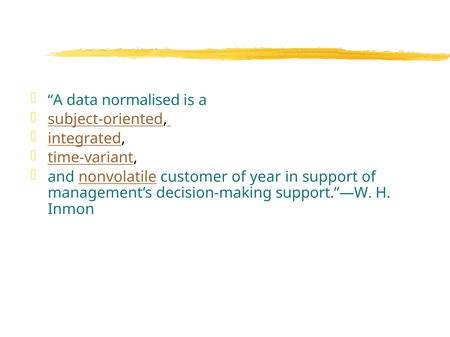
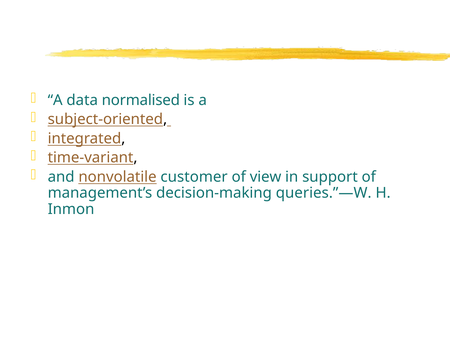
year: year -> view (266, 177)
support.”—W: support.”—W -> queries.”—W (324, 193)
